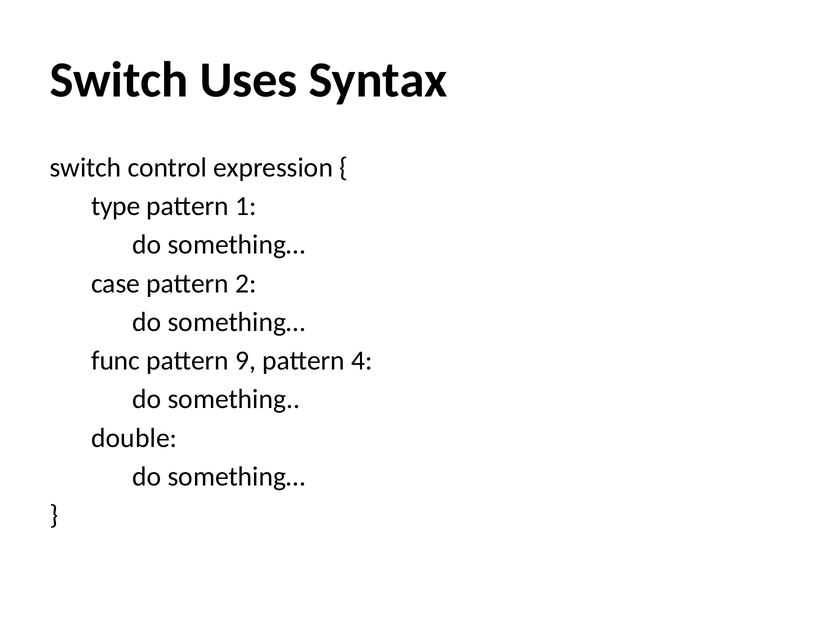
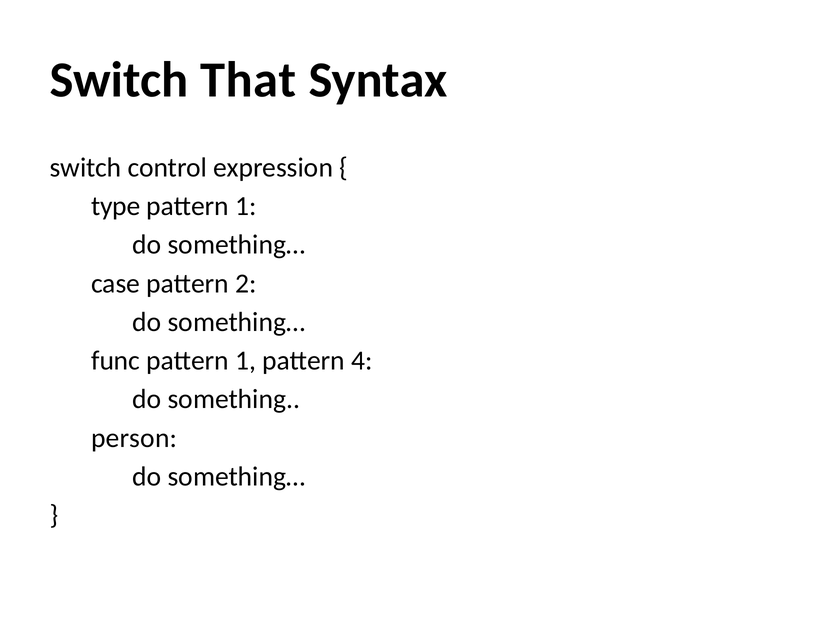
Uses: Uses -> That (248, 80)
9: 9 -> 1 (246, 361)
double: double -> person (134, 438)
